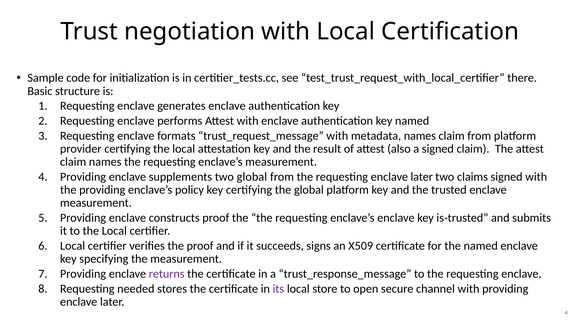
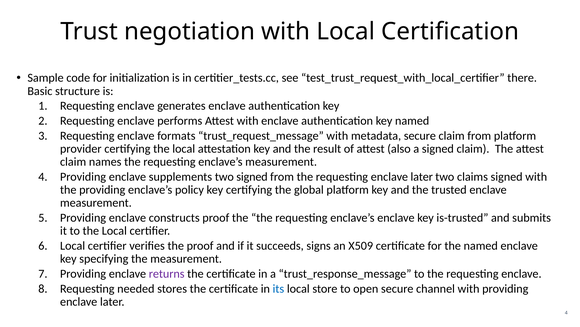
metadata names: names -> secure (420, 135)
two global: global -> signed (252, 176)
its colour: purple -> blue (278, 288)
